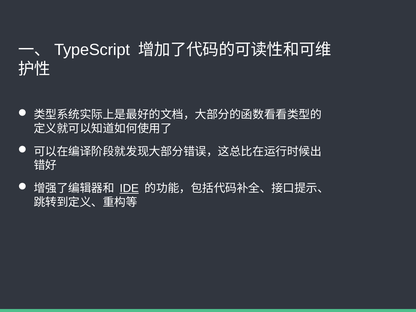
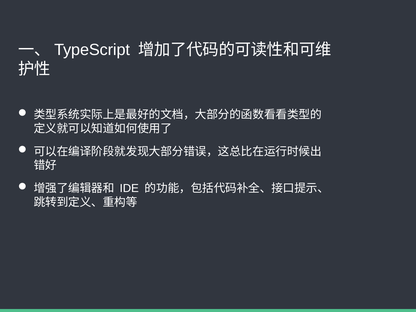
IDE underline: present -> none (129, 188)
